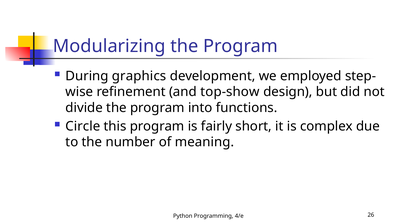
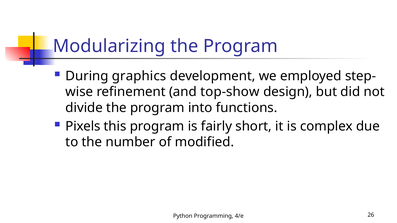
Circle: Circle -> Pixels (83, 126)
meaning: meaning -> modified (205, 142)
